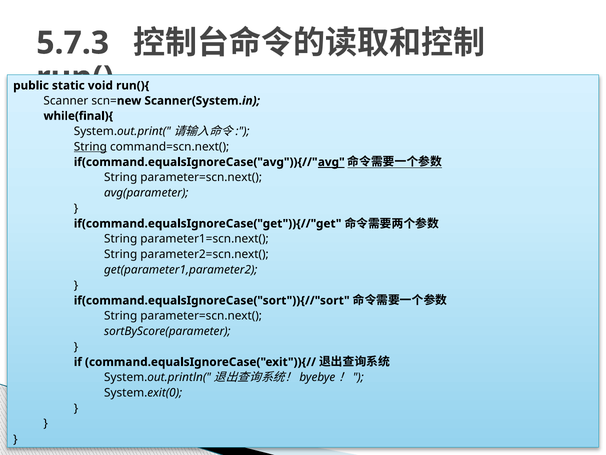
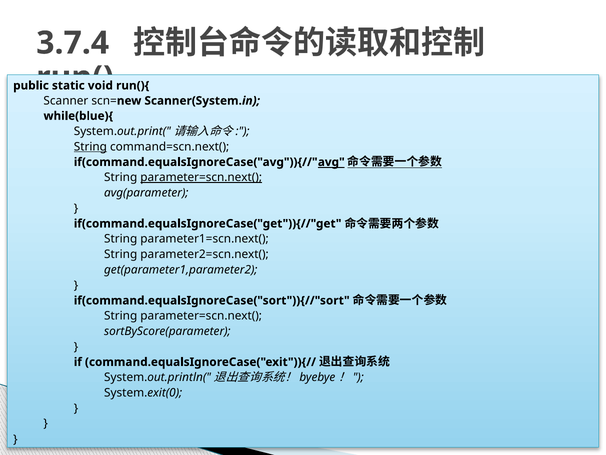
5.7.3: 5.7.3 -> 3.7.4 (73, 43)
while(final){: while(final){ -> while(blue){ (78, 116)
parameter=scn.next( underline: none -> present (201, 177)
